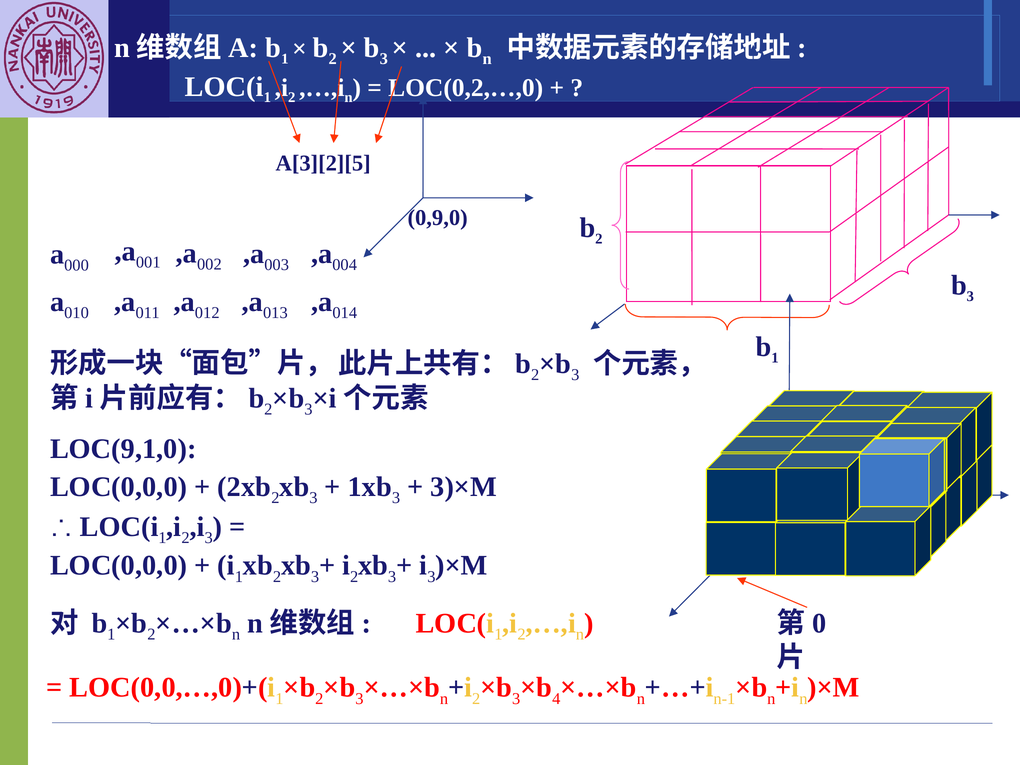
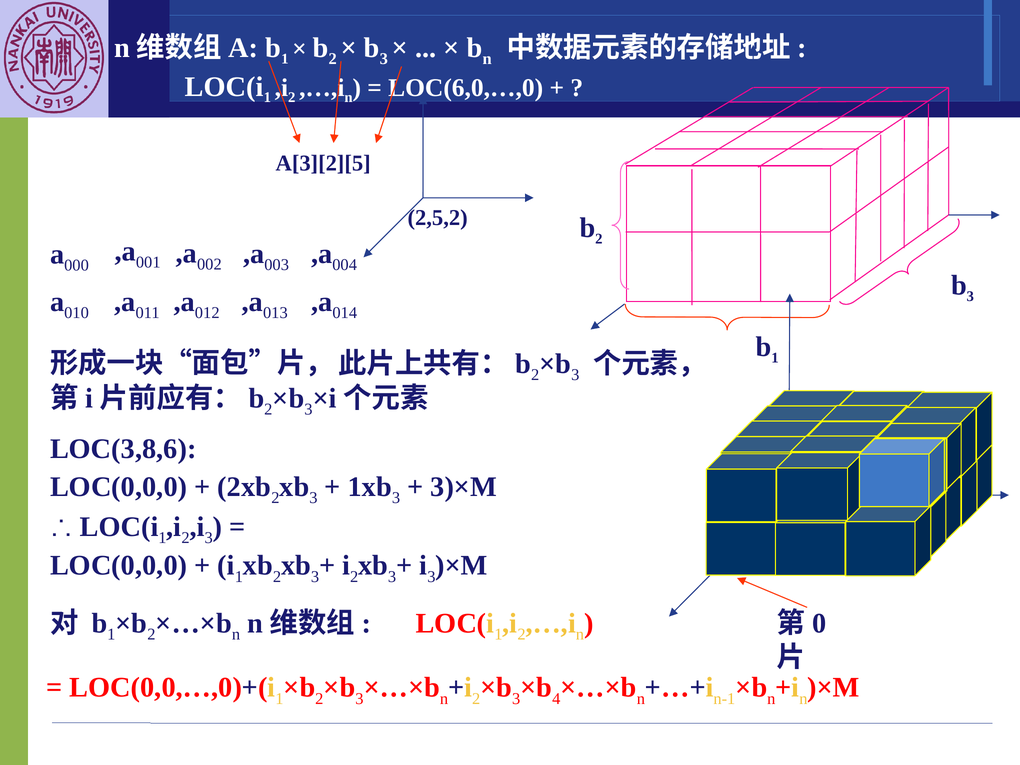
LOC(0,2,…,0: LOC(0,2,…,0 -> LOC(6,0,…,0 (466, 88)
0,9,0: 0,9,0 -> 2,5,2 (438, 218)
LOC(9,1,0: LOC(9,1,0 -> LOC(3,8,6 (123, 449)
